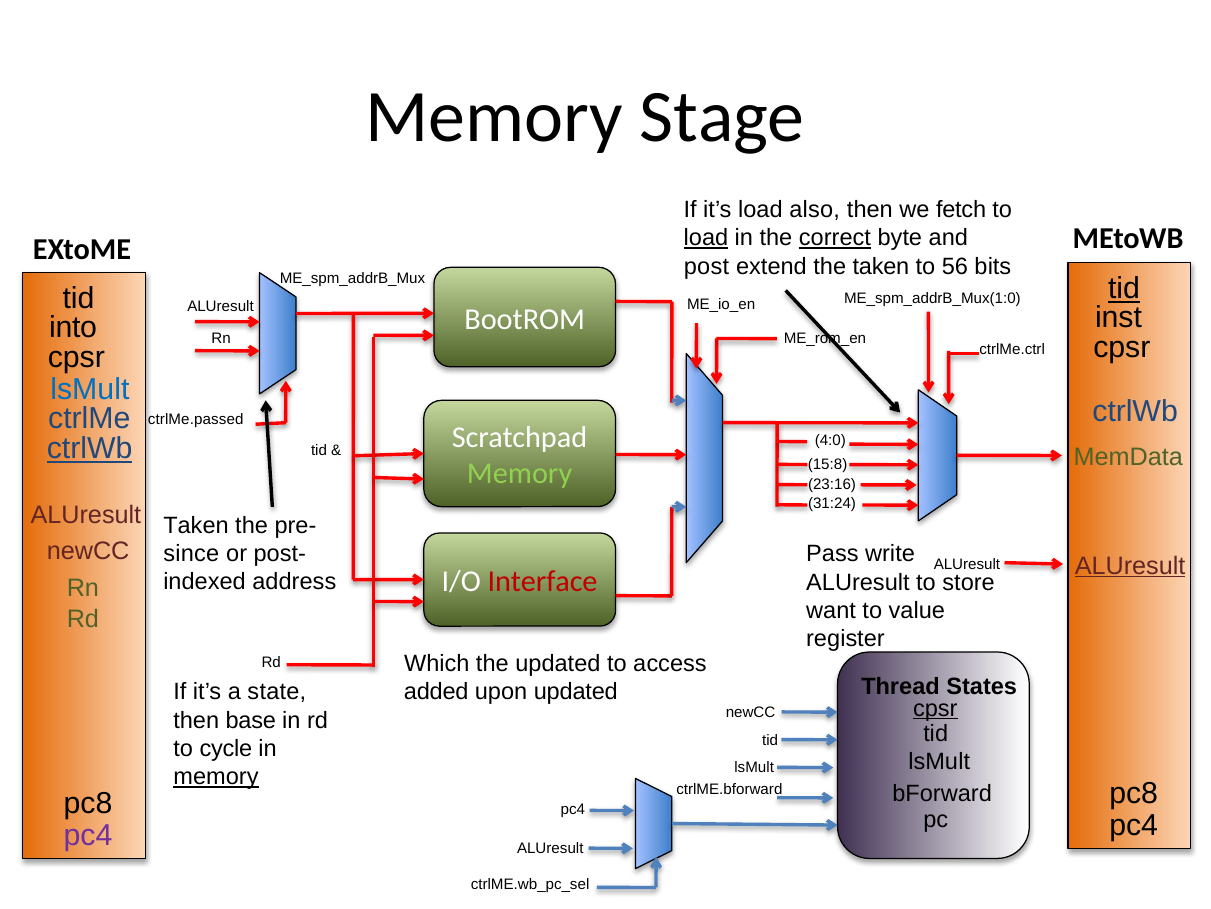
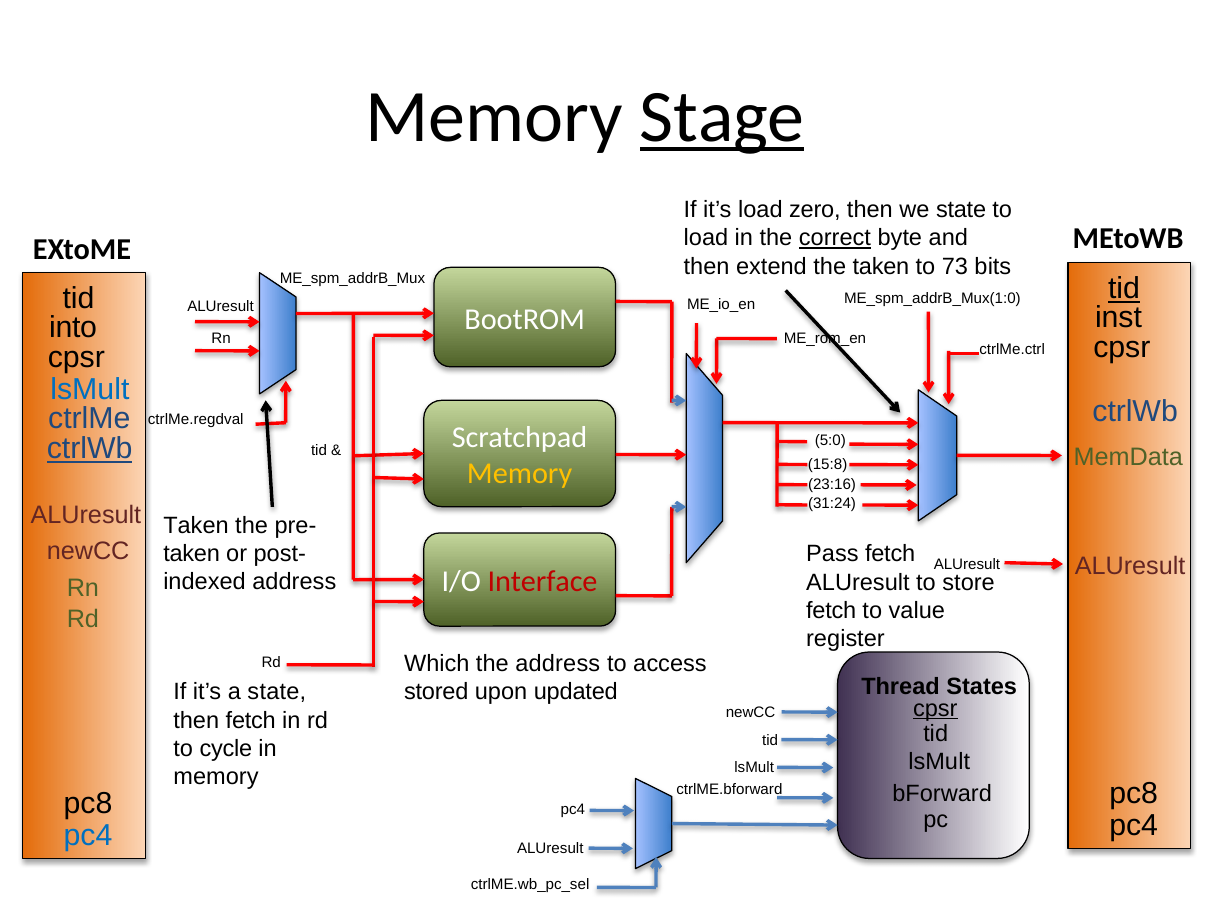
Stage underline: none -> present (722, 117)
also: also -> zero (815, 209)
we fetch: fetch -> state (961, 209)
load underline: present -> none (706, 238)
post: post -> then (707, 266)
56: 56 -> 73 (955, 266)
ctrlMe.passed: ctrlMe.passed -> ctrlMe.regdval (196, 419)
4:0: 4:0 -> 5:0 (830, 440)
Memory colour: light green -> yellow (520, 473)
since: since -> taken (192, 553)
Pass write: write -> fetch (890, 554)
ALUresult underline: present -> none (1130, 565)
want: want -> fetch (831, 610)
the updated: updated -> address (558, 663)
added: added -> stored (436, 691)
then base: base -> fetch (251, 720)
memory underline: present -> none (216, 776)
pc4 colour: purple -> blue (88, 835)
